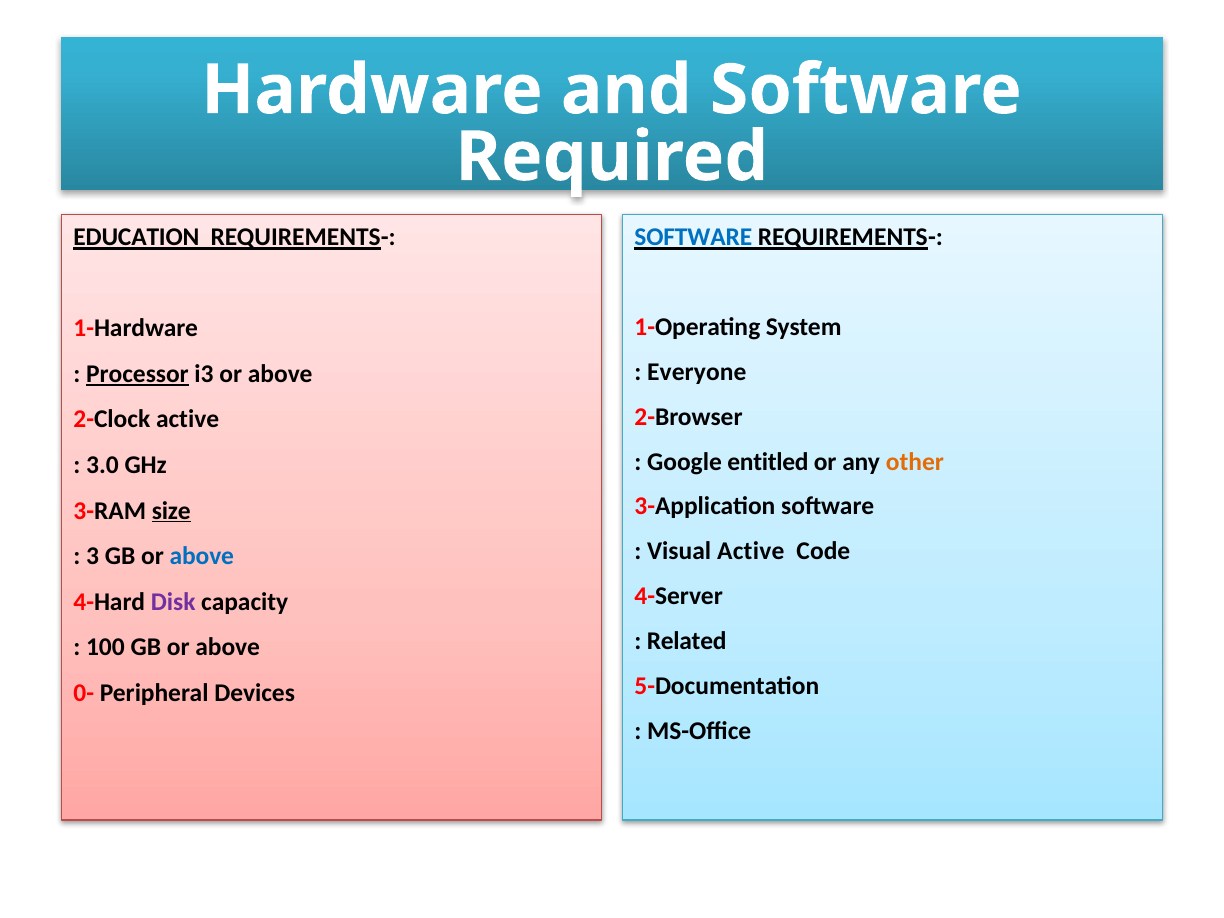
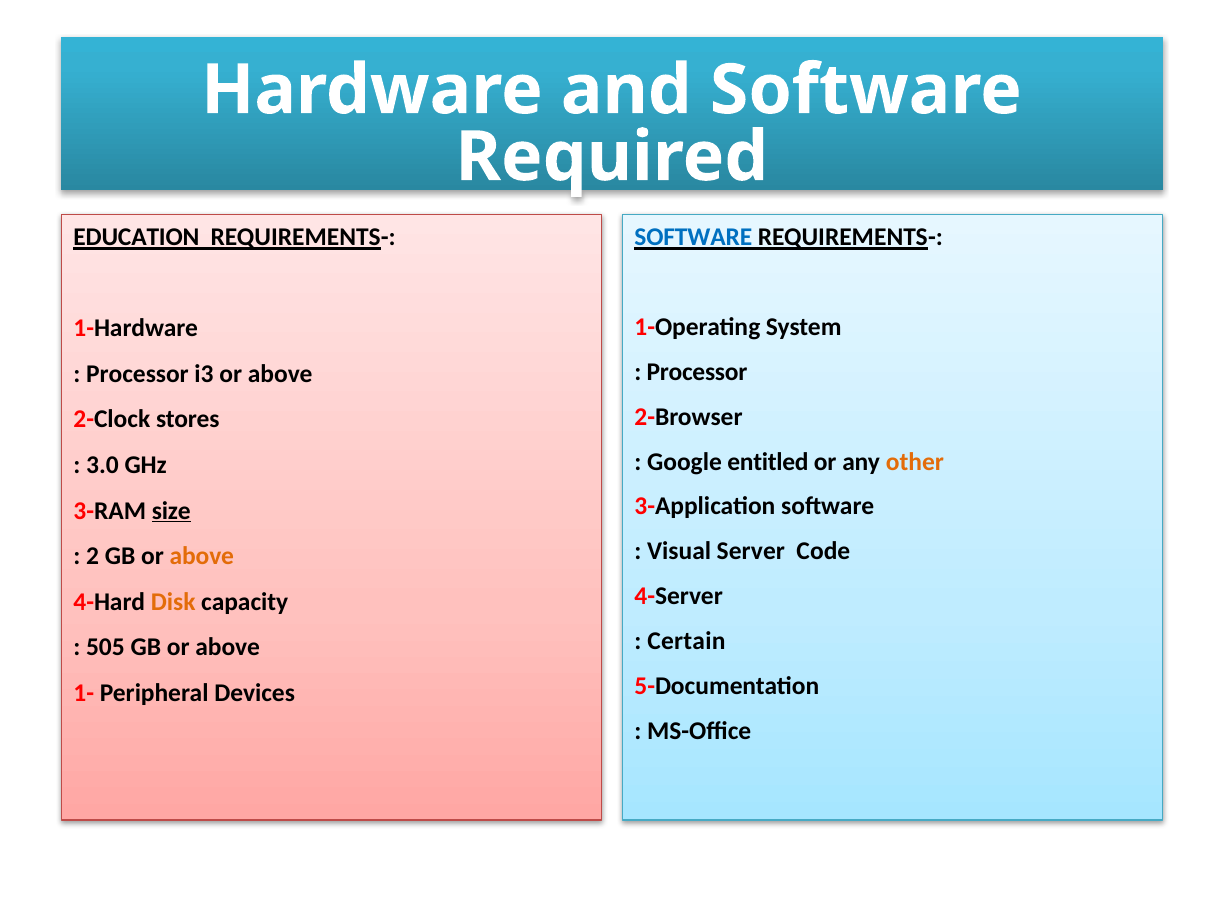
Everyone: Everyone -> Processor (697, 372)
Processor underline: present -> none (137, 374)
2-Clock active: active -> stores (188, 420)
Visual Active: Active -> Server (751, 551)
3: 3 -> 2 (93, 556)
above colour: blue -> orange (202, 556)
Disk colour: purple -> orange (173, 602)
Related: Related -> Certain (686, 641)
100: 100 -> 505 (105, 647)
0-: 0- -> 1- (84, 693)
